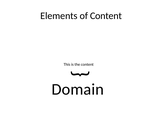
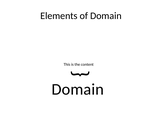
of Content: Content -> Domain (106, 16)
